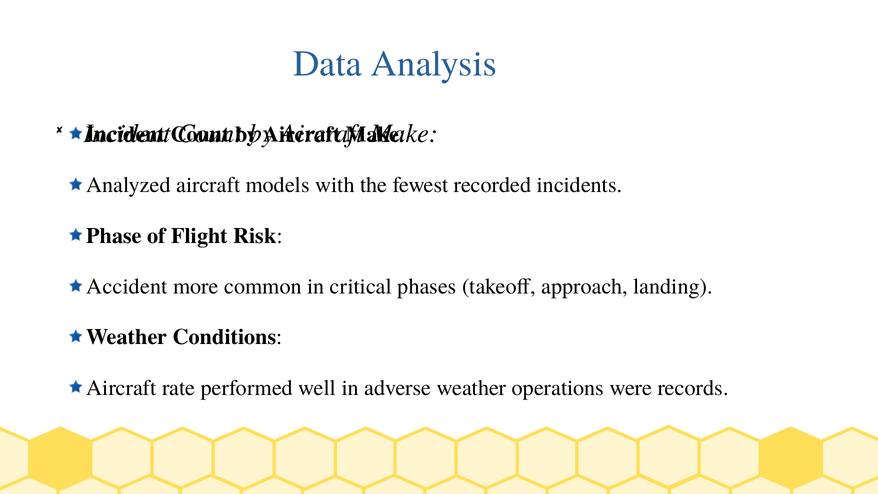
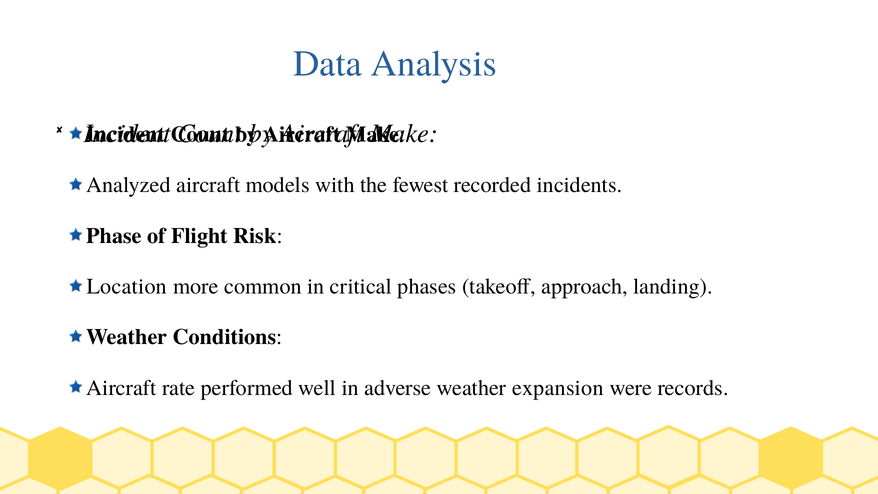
Accident: Accident -> Location (127, 286)
operations: operations -> expansion (558, 388)
